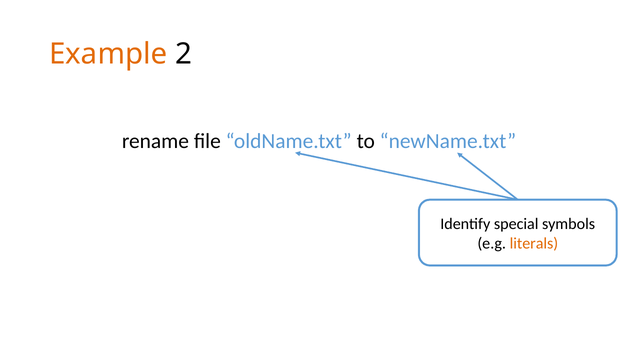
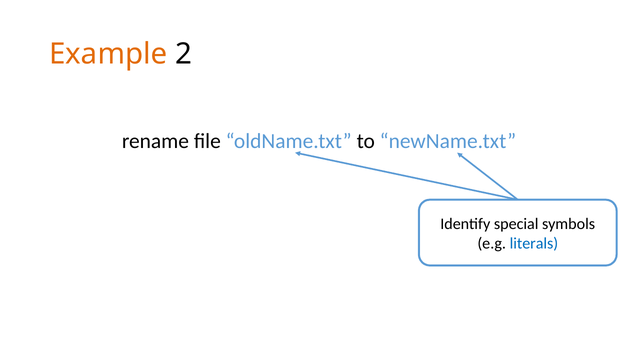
literals colour: orange -> blue (534, 243)
